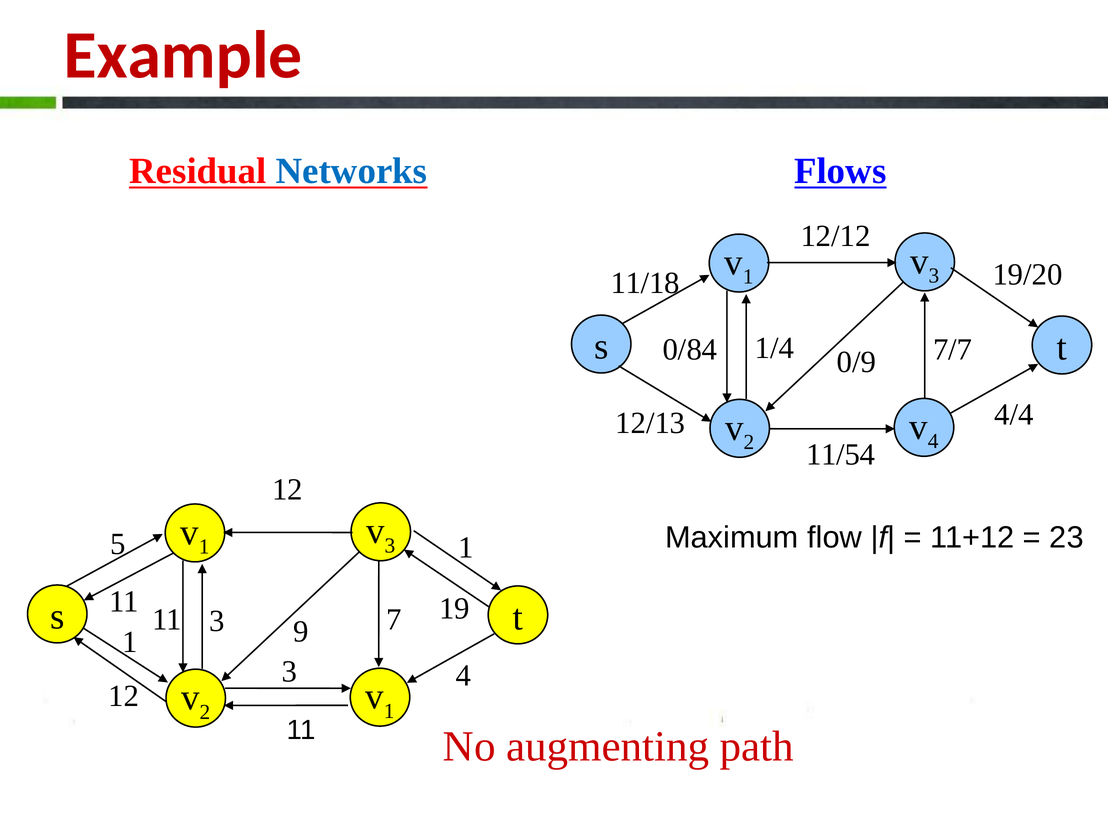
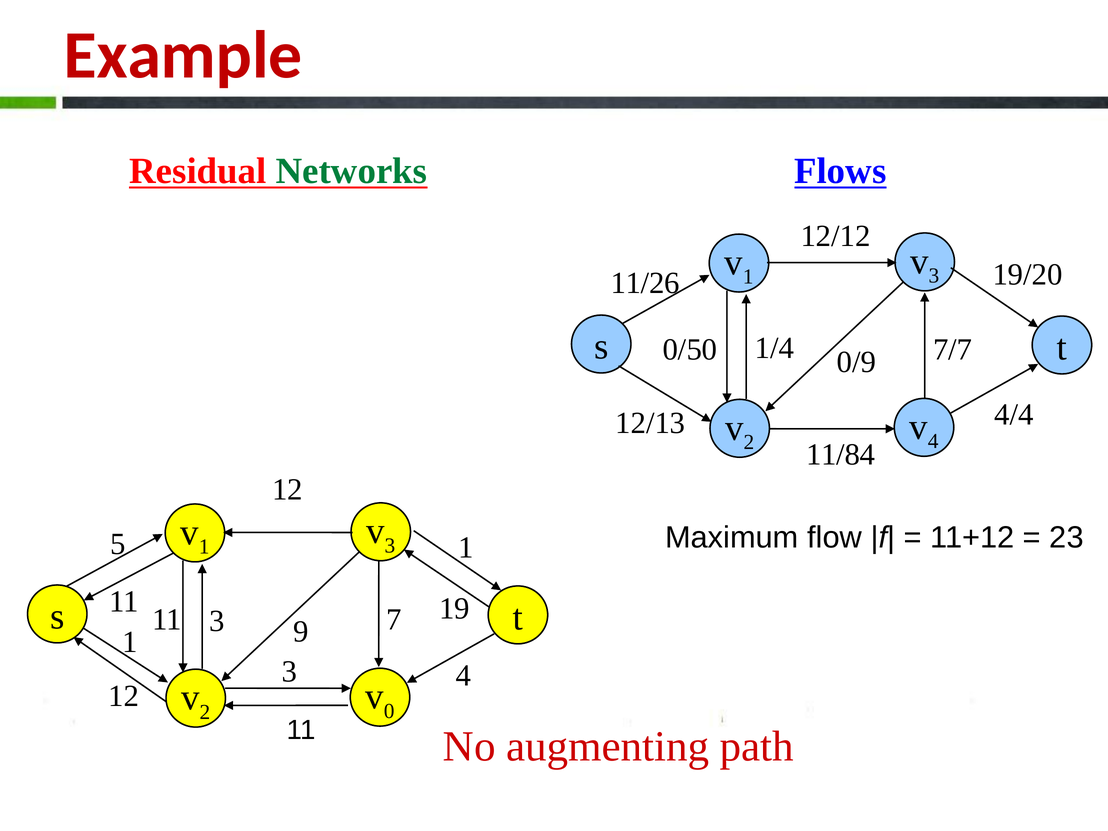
Networks colour: blue -> green (351, 171)
11/18: 11/18 -> 11/26 (645, 283)
0/84: 0/84 -> 0/50 (690, 350)
11/54: 11/54 -> 11/84 (841, 455)
1: 1 -> 0 (389, 711)
